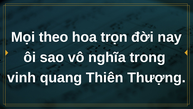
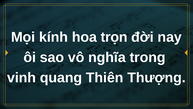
theo: theo -> kính (54, 37)
